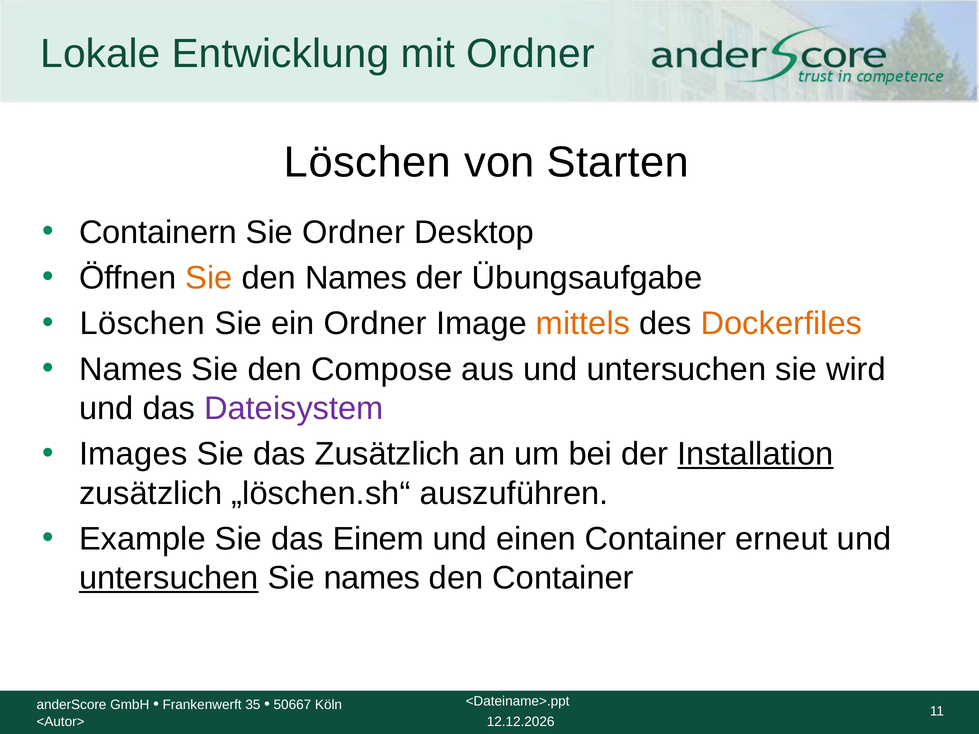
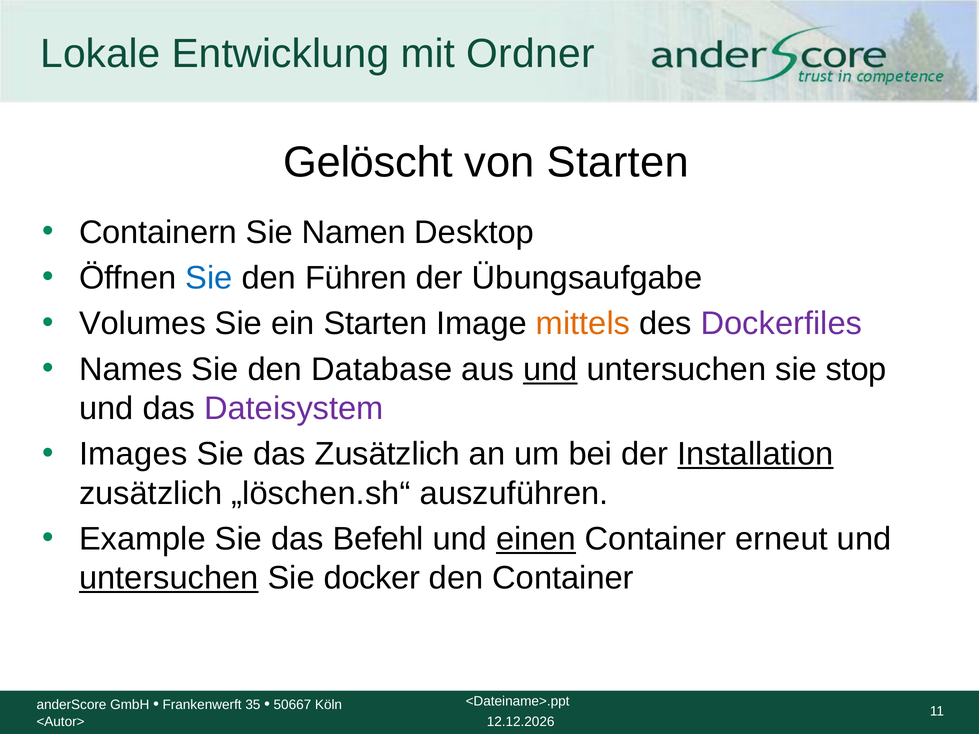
Löschen: Löschen -> Gelöscht (368, 162)
Sie Ordner: Ordner -> Namen (354, 232)
Sie colour: orange -> blue (209, 278)
den Names: Names -> Führen (356, 278)
Löschen: Löschen -> Volumes (142, 324)
ein Ordner: Ordner -> Starten (376, 324)
Dockerfiles colour: orange -> purple (781, 324)
Compose: Compose -> Database (382, 369)
und underline: none -> present (550, 369)
wird: wird -> stop (856, 369)
Einem: Einem -> Befehl (378, 539)
einen underline: none -> present (536, 539)
Sie names: names -> docker (372, 578)
